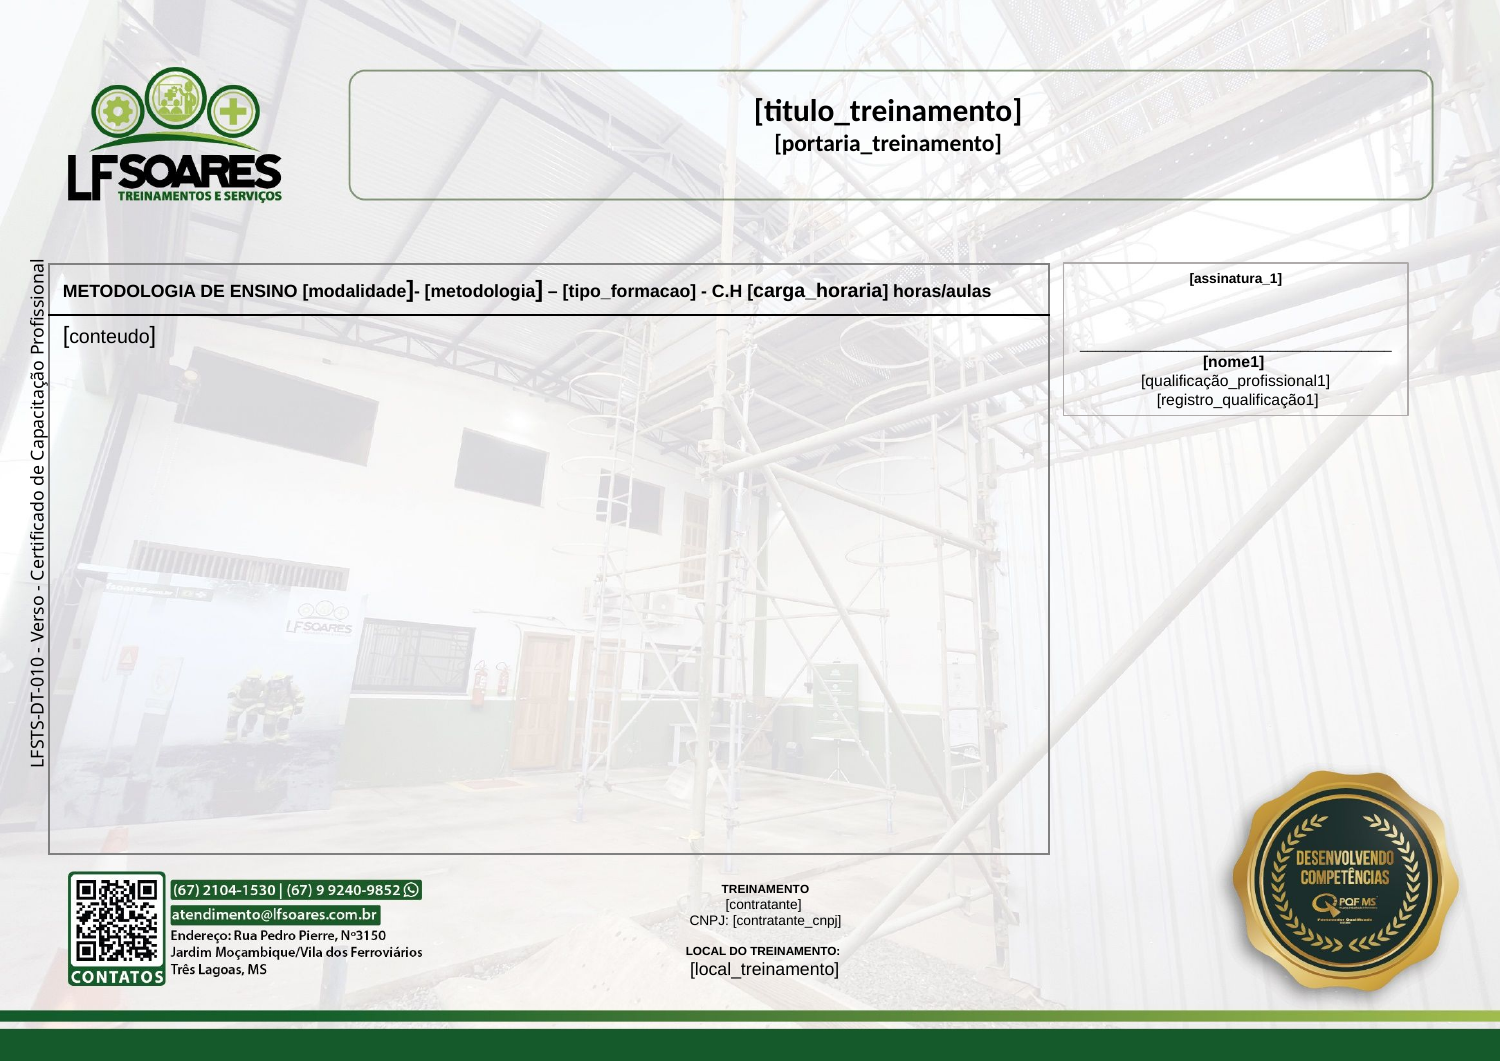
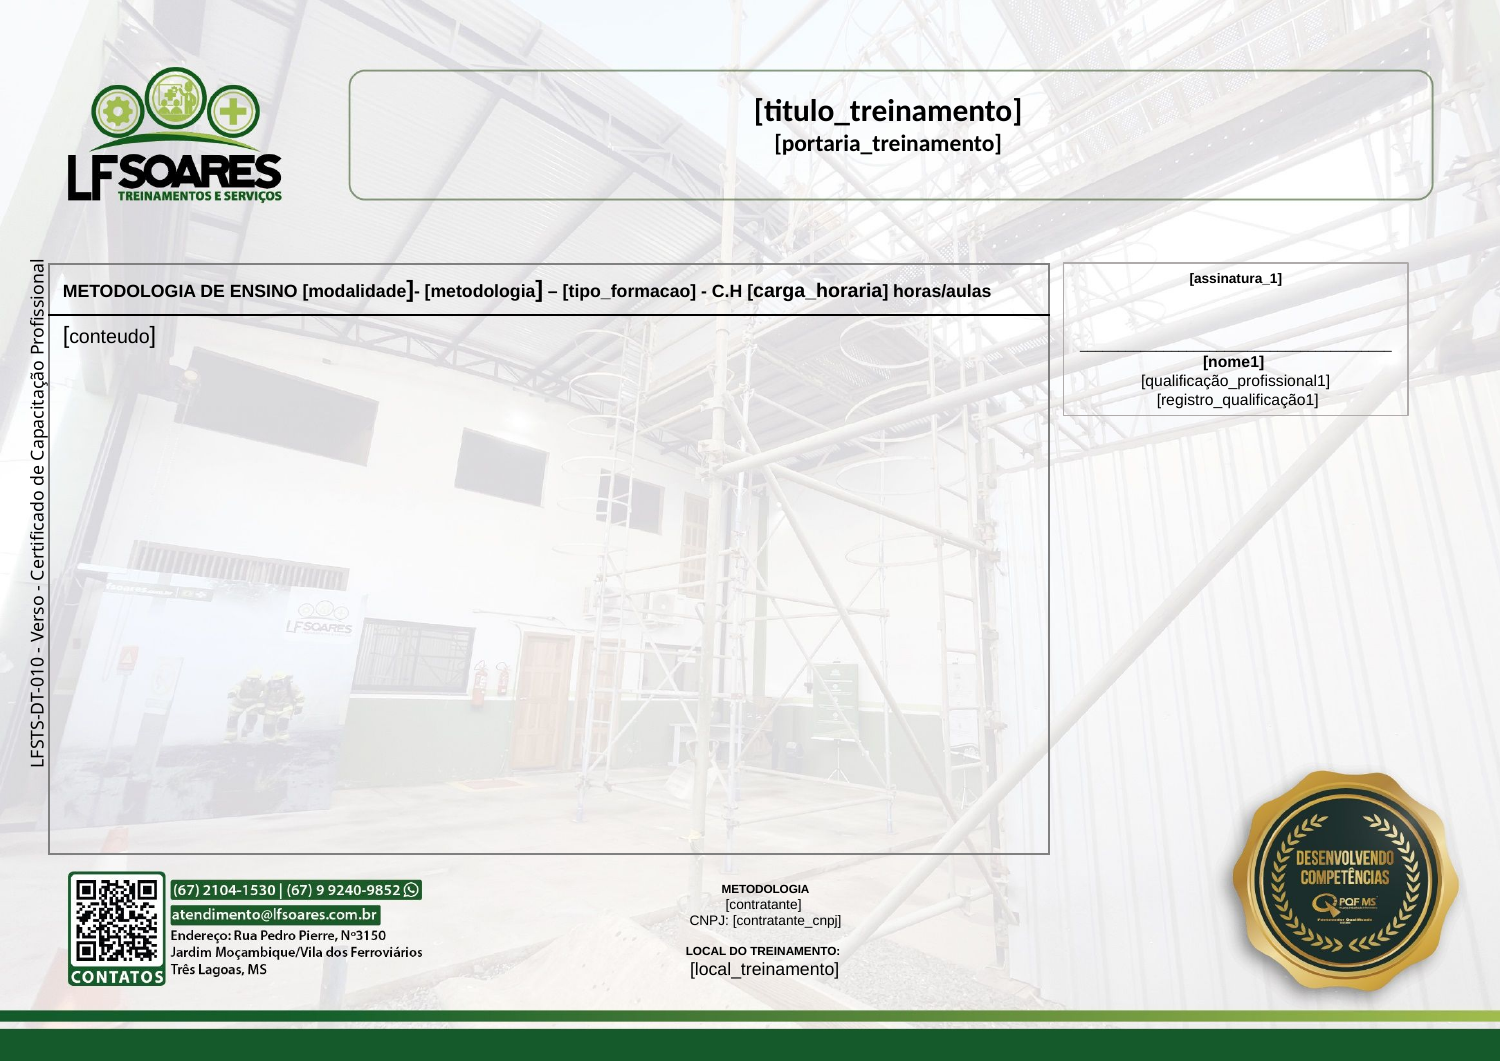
TREINAMENTO: TREINAMENTO -> METODOLOGIA (766, 889)
